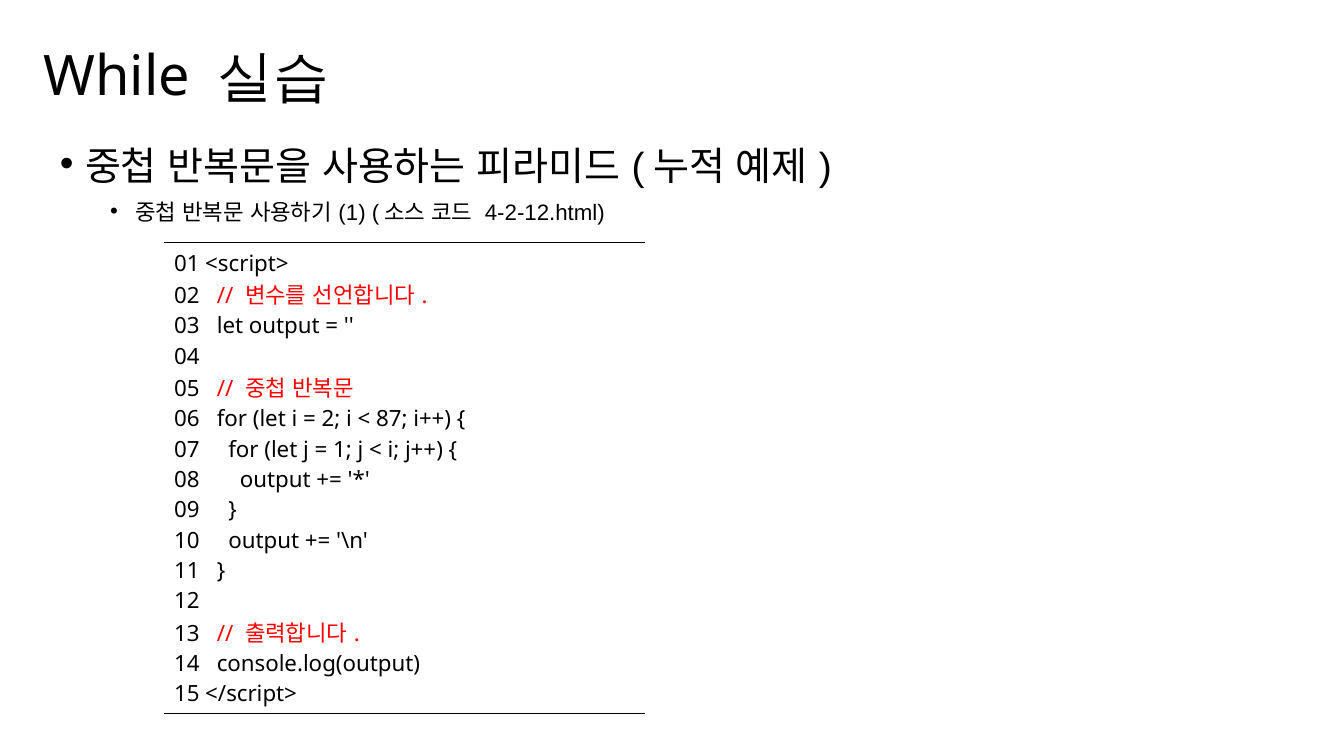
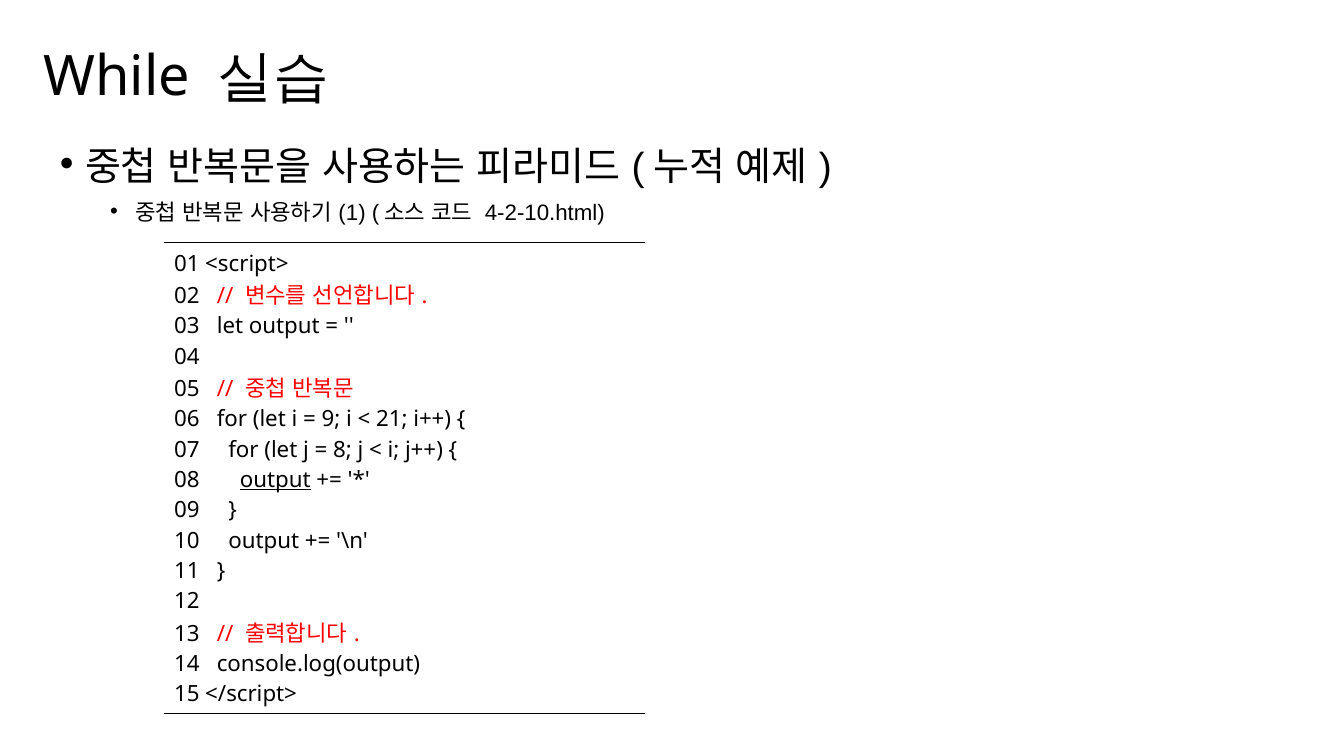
4-2-12.html: 4-2-12.html -> 4-2-10.html (545, 213)
2: 2 -> 9 (331, 419)
87: 87 -> 21 (392, 419)
1: 1 -> 8 (343, 450)
output underline: none -> present (275, 480)
